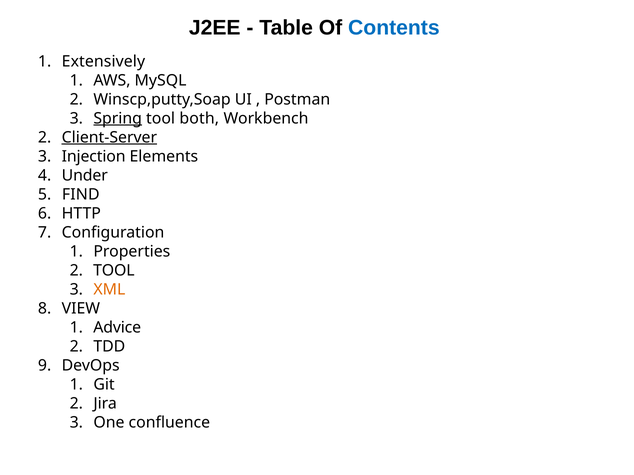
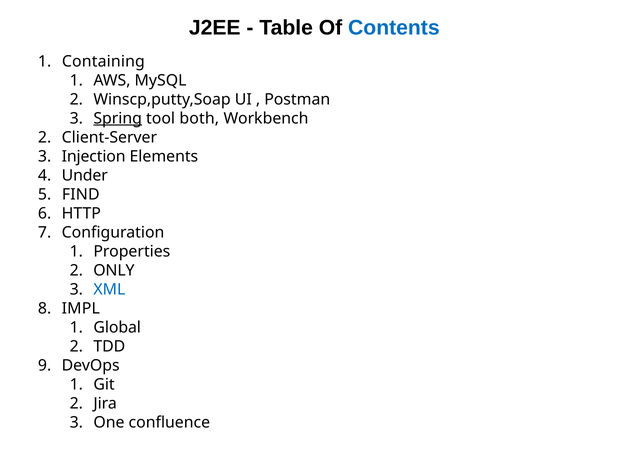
Extensively: Extensively -> Containing (103, 61)
Client-Server underline: present -> none (109, 138)
TOOL: TOOL -> ONLY (114, 271)
XML colour: orange -> blue (109, 290)
VIEW: VIEW -> IMPL (81, 309)
Advice: Advice -> Global (117, 328)
